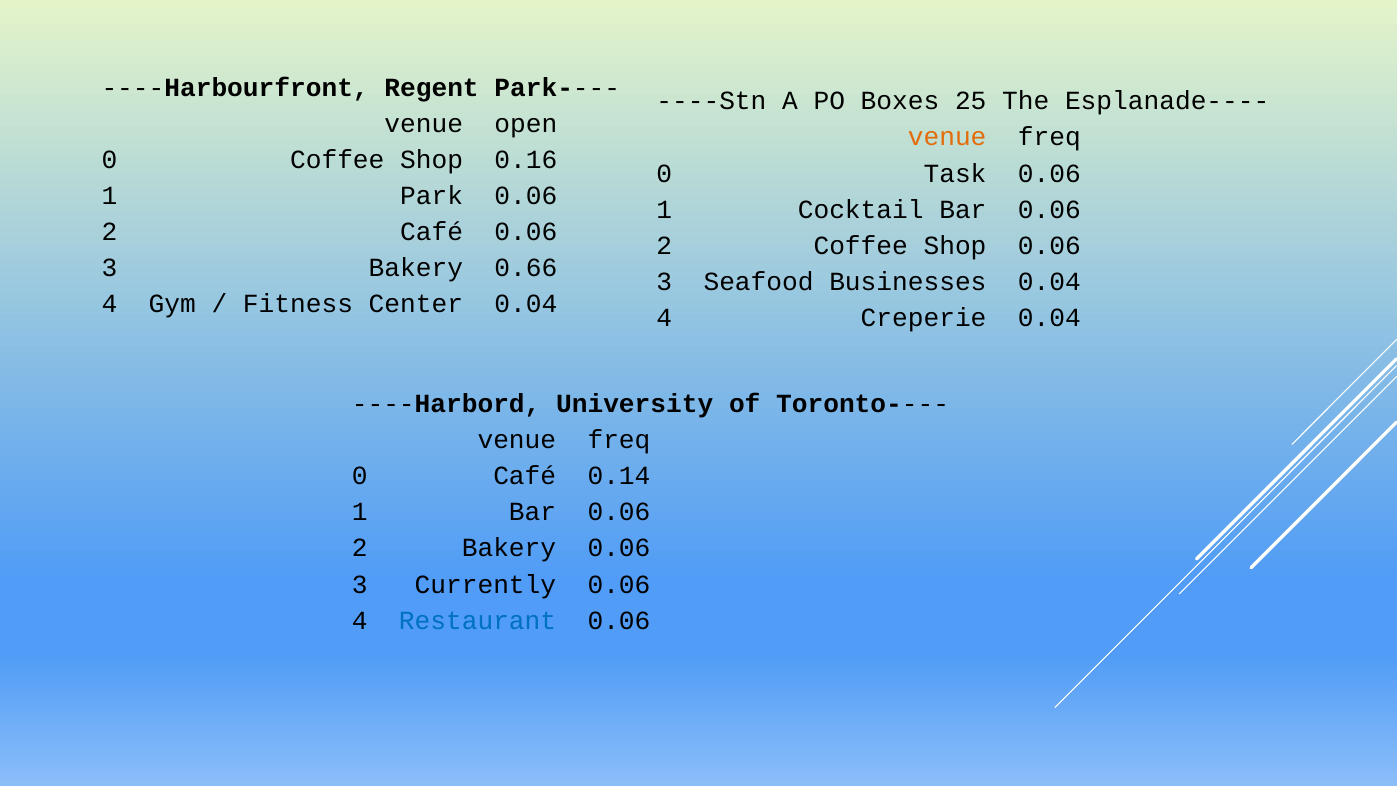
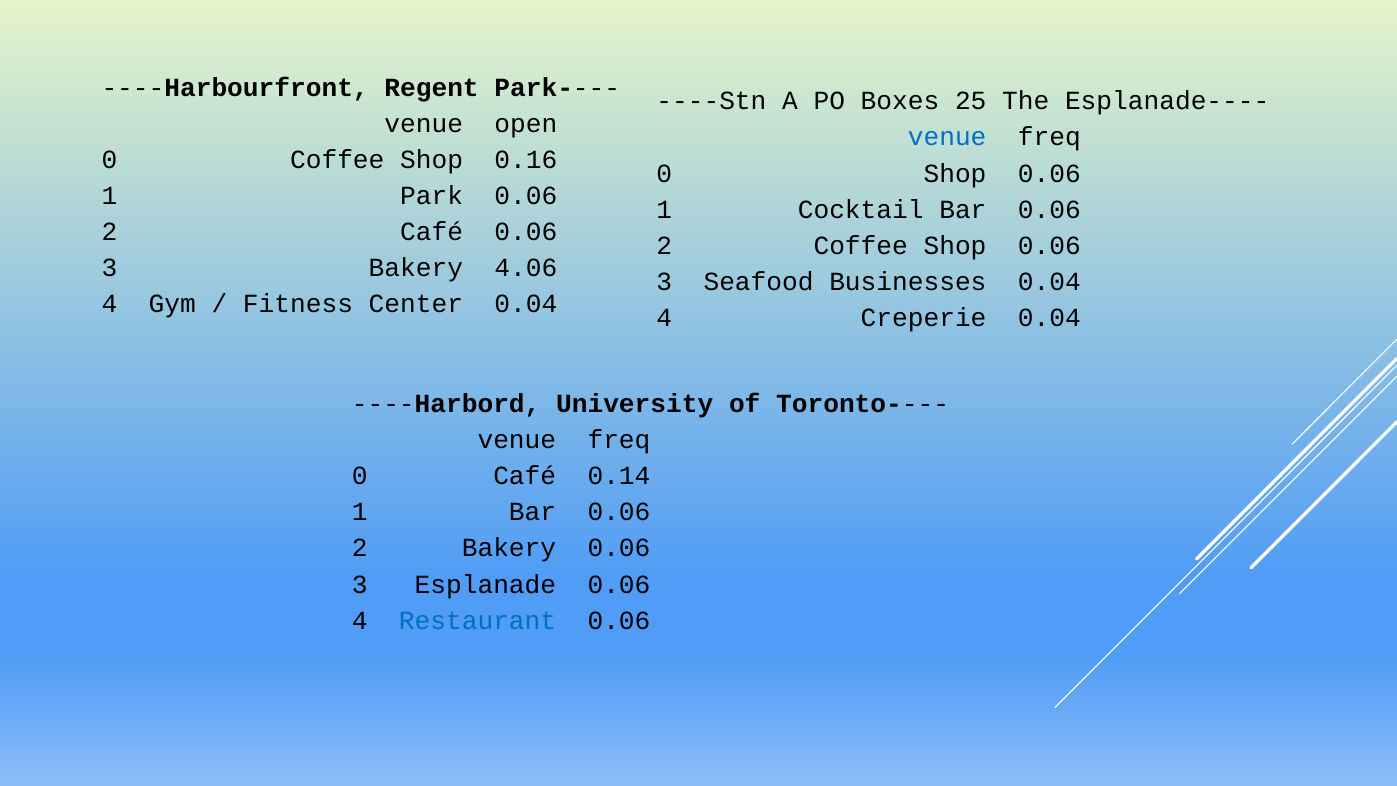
venue colour: orange -> blue (947, 137)
0 Task: Task -> Shop (955, 173)
0.66: 0.66 -> 4.06 (526, 268)
Currently: Currently -> Esplanade (485, 584)
